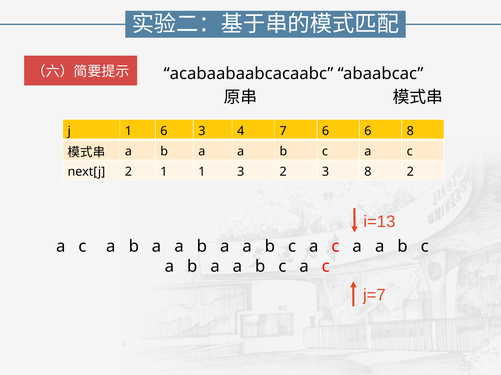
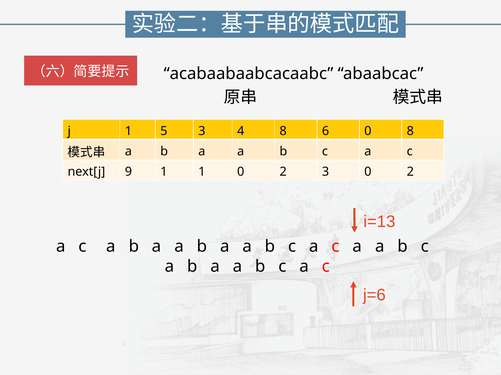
1 6: 6 -> 5 (164, 131)
4 7: 7 -> 8 (283, 131)
6 6: 6 -> 0 (368, 131)
next[j 2: 2 -> 9 (128, 172)
1 3: 3 -> 0 (241, 172)
3 8: 8 -> 0 (368, 172)
j=7: j=7 -> j=6 (374, 295)
